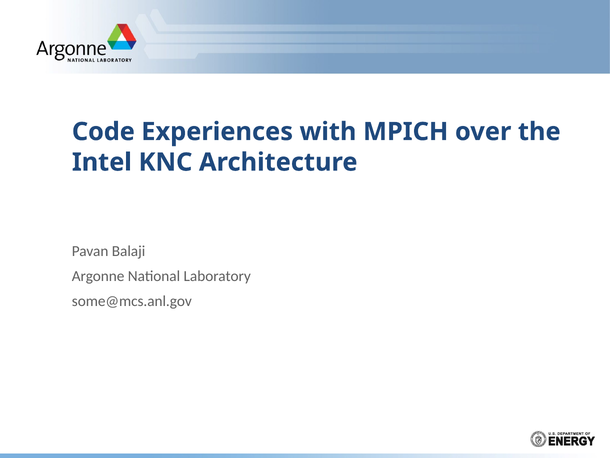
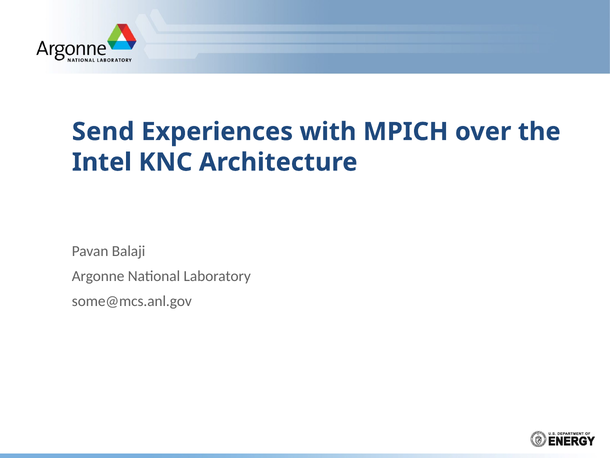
Code: Code -> Send (103, 132)
